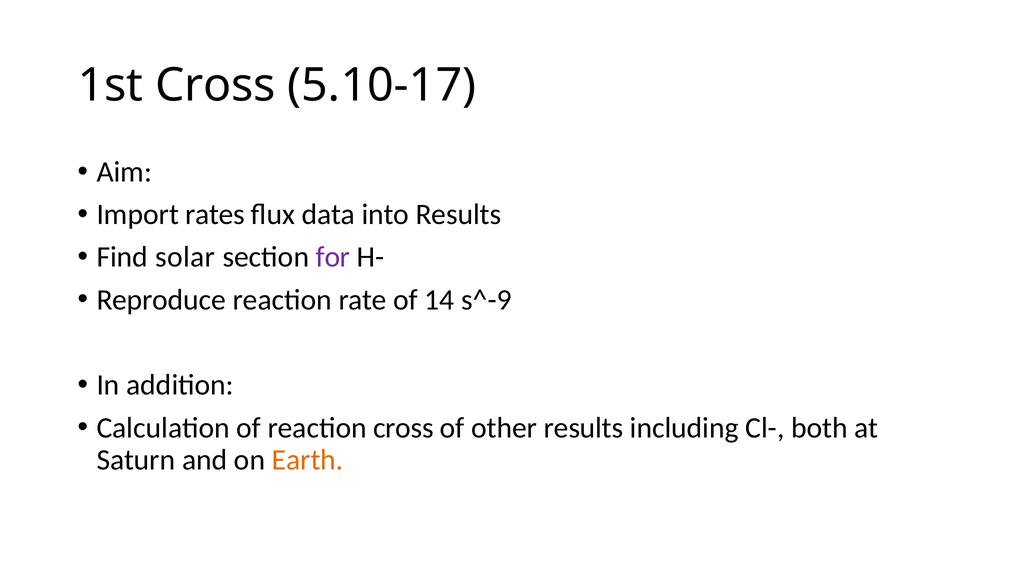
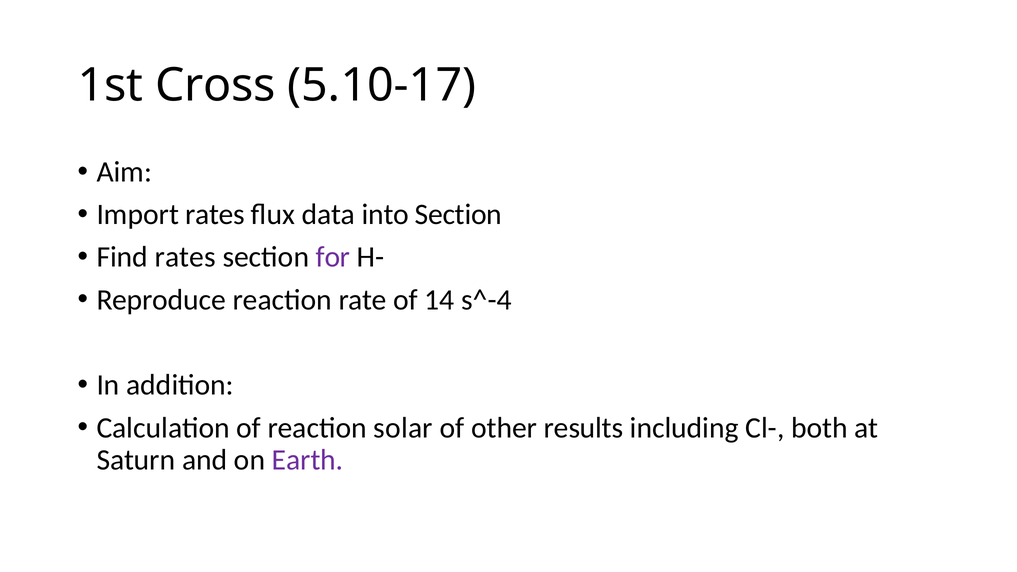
into Results: Results -> Section (458, 215)
Find solar: solar -> rates (185, 257)
s^-9: s^-9 -> s^-4 (486, 300)
reaction cross: cross -> solar (403, 428)
Earth colour: orange -> purple (308, 460)
